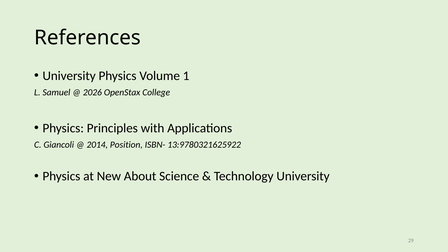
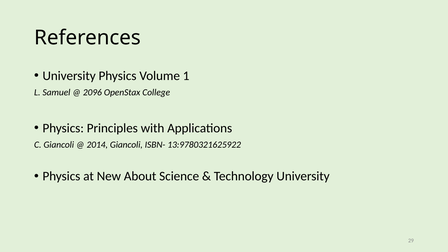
2026: 2026 -> 2096 (92, 93)
2014 Position: Position -> Giancoli (126, 145)
